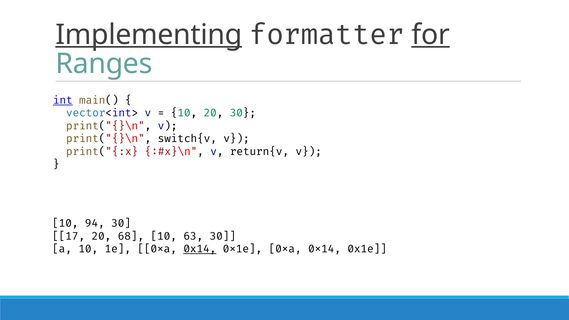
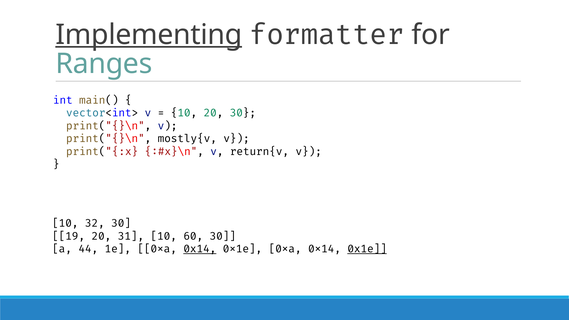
for underline: present -> none (431, 35)
int underline: present -> none (63, 100)
switch{v: switch{v -> mostly{v (187, 139)
94: 94 -> 32 (95, 223)
17: 17 -> 19 (69, 236)
68: 68 -> 31 (131, 236)
63: 63 -> 60 (193, 236)
a 10: 10 -> 44 (88, 249)
0x1e underline: none -> present (367, 249)
